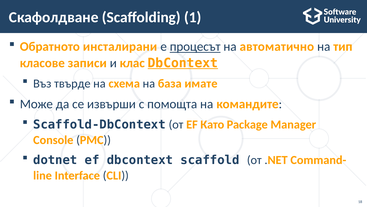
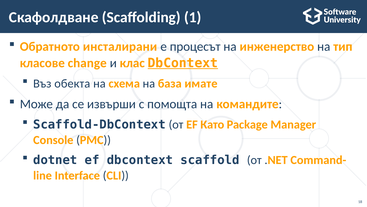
процесът underline: present -> none (195, 47)
автоматично: автоматично -> инженерство (277, 47)
записи: записи -> change (87, 63)
твърде: твърде -> обекта (72, 83)
